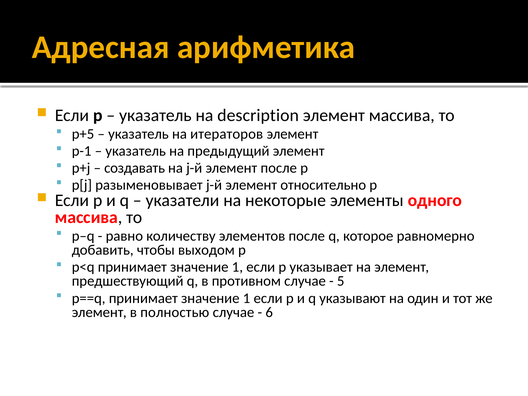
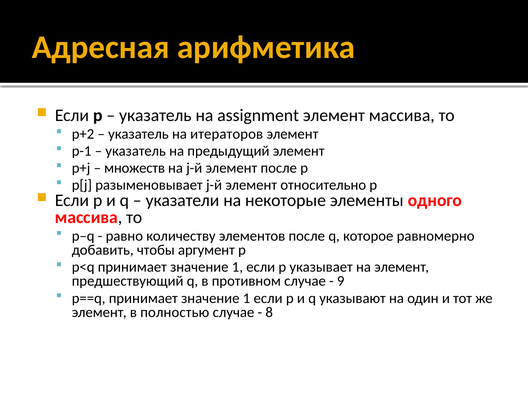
description: description -> assignment (258, 115)
p+5: p+5 -> p+2 (83, 134)
создавать: создавать -> множеств (135, 168)
выходом: выходом -> аргумент (206, 250)
5: 5 -> 9 (341, 281)
6: 6 -> 8 (269, 312)
